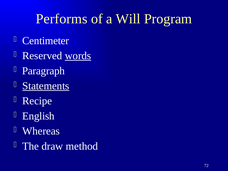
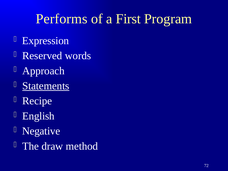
Will: Will -> First (128, 19)
Centimeter: Centimeter -> Expression (46, 41)
words underline: present -> none (78, 56)
Paragraph: Paragraph -> Approach (43, 71)
Whereas: Whereas -> Negative (41, 131)
